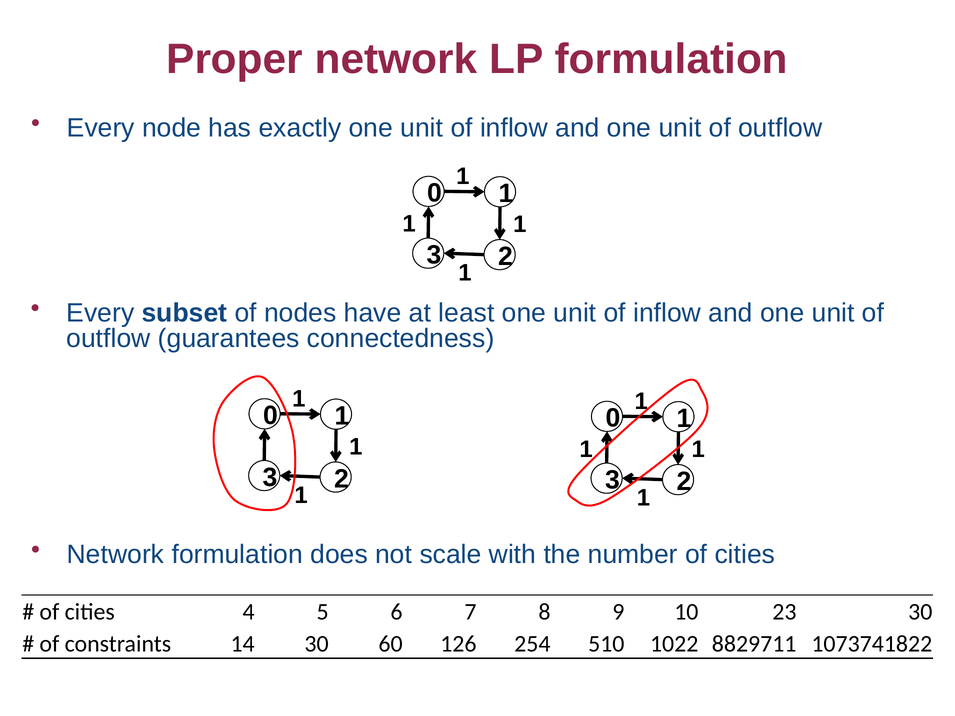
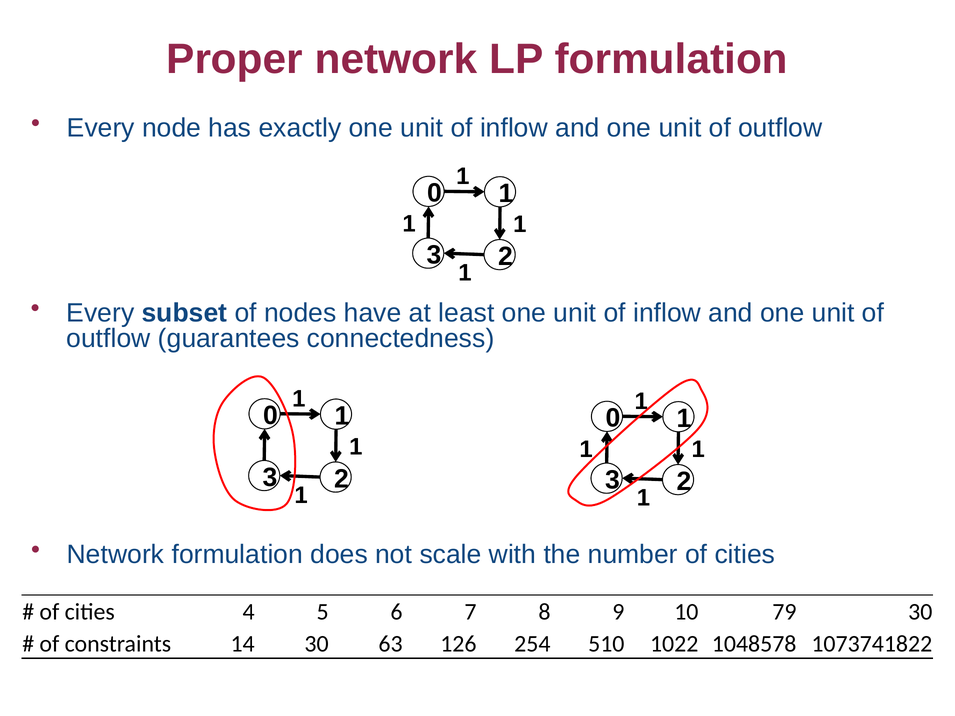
23: 23 -> 79 (784, 612)
60: 60 -> 63 (391, 644)
8829711: 8829711 -> 1048578 (754, 644)
